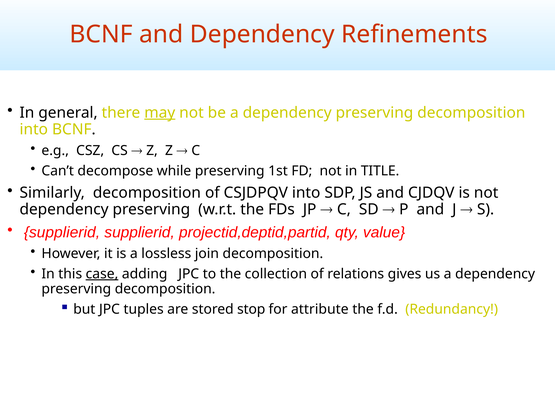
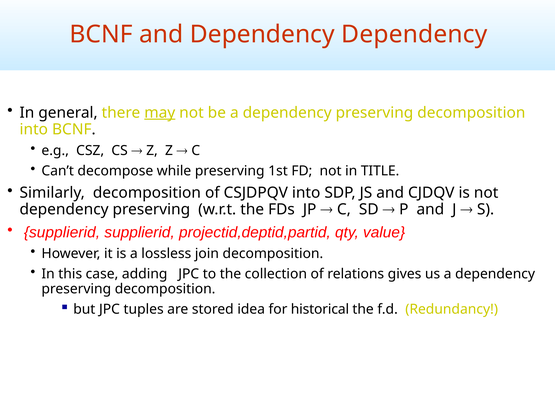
Dependency Refinements: Refinements -> Dependency (414, 34)
case underline: present -> none (102, 274)
stop: stop -> idea (251, 309)
attribute: attribute -> historical (320, 309)
